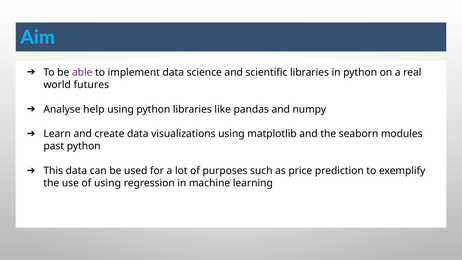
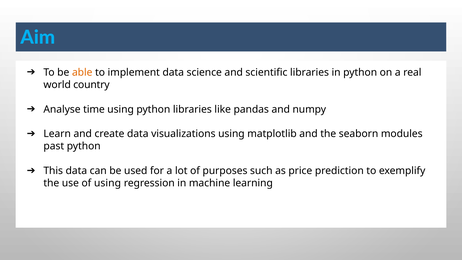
able colour: purple -> orange (82, 72)
futures: futures -> country (91, 85)
help: help -> time (94, 109)
